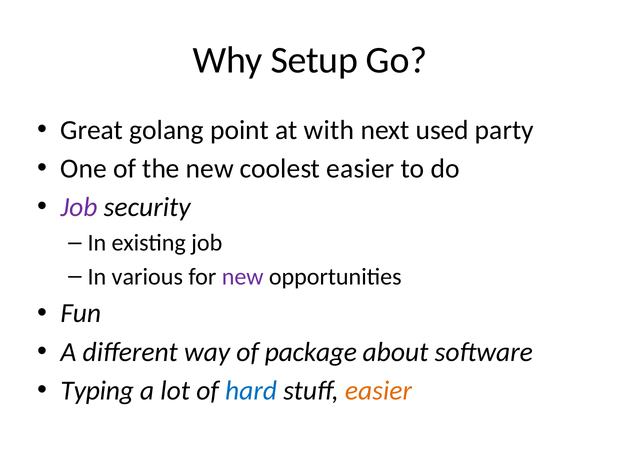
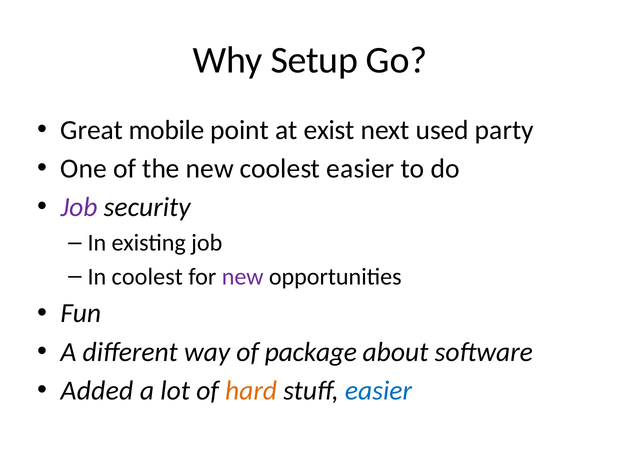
golang: golang -> mobile (167, 130)
with: with -> exist (329, 130)
In various: various -> coolest (147, 277)
Typing: Typing -> Added (97, 391)
hard colour: blue -> orange (251, 391)
easier colour: orange -> blue (378, 391)
